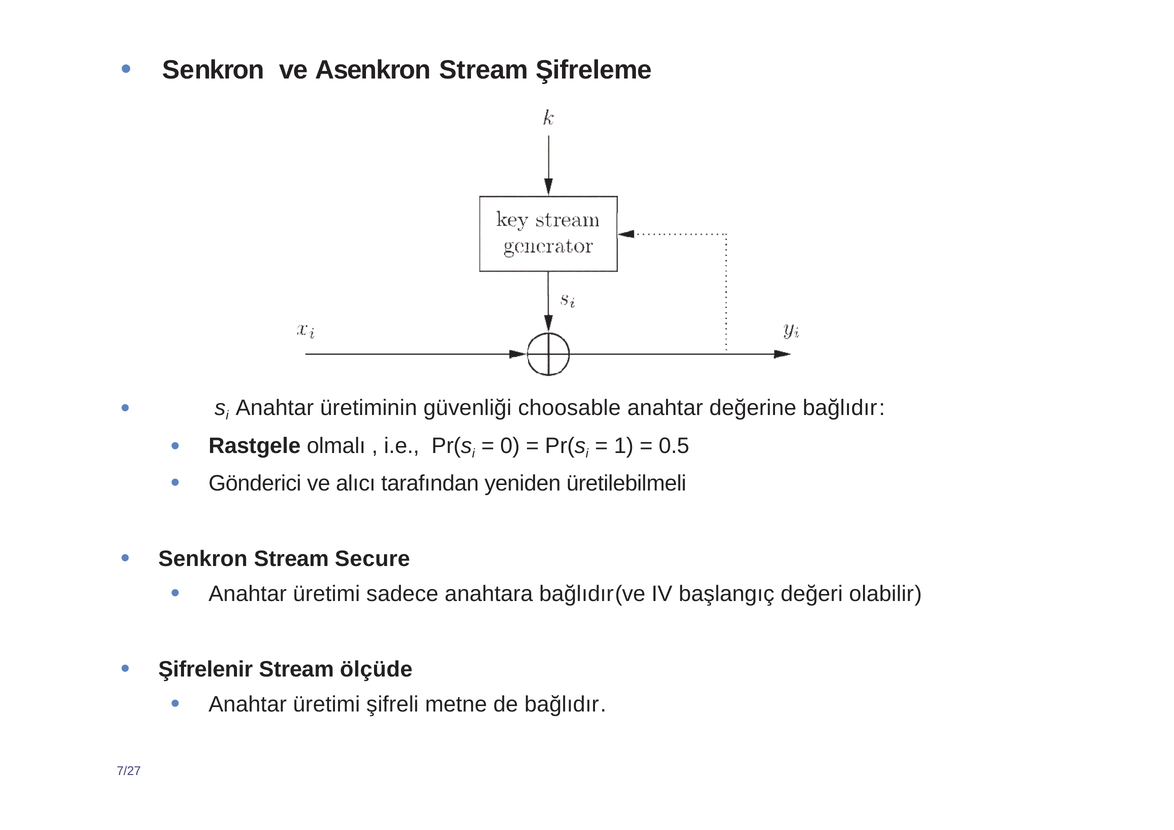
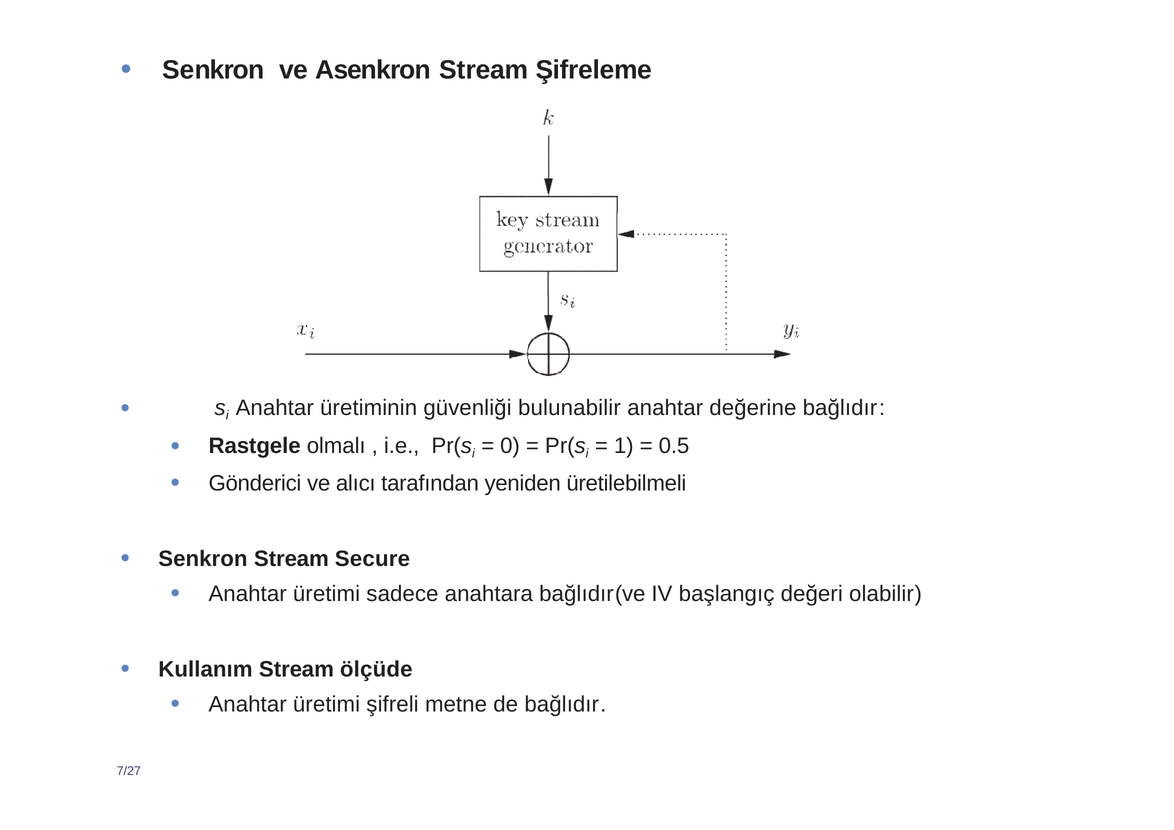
choosable: choosable -> bulunabilir (569, 408)
Şifrelenir: Şifrelenir -> Kullanım (205, 669)
